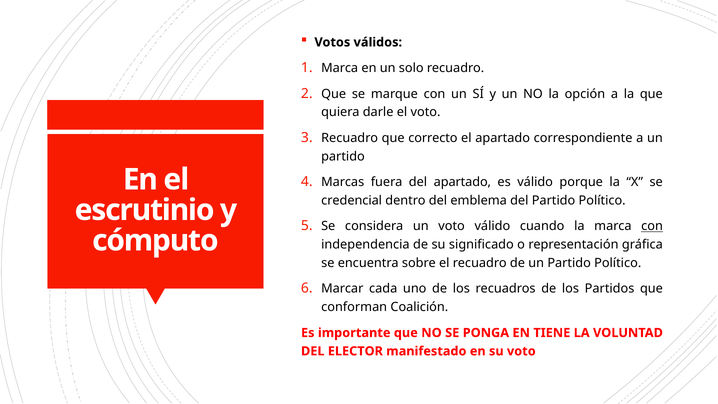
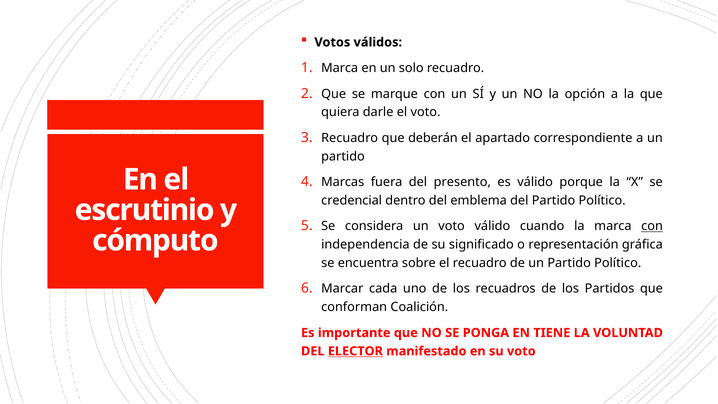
correcto: correcto -> deberán (433, 138)
del apartado: apartado -> presento (462, 182)
ELECTOR underline: none -> present (355, 351)
